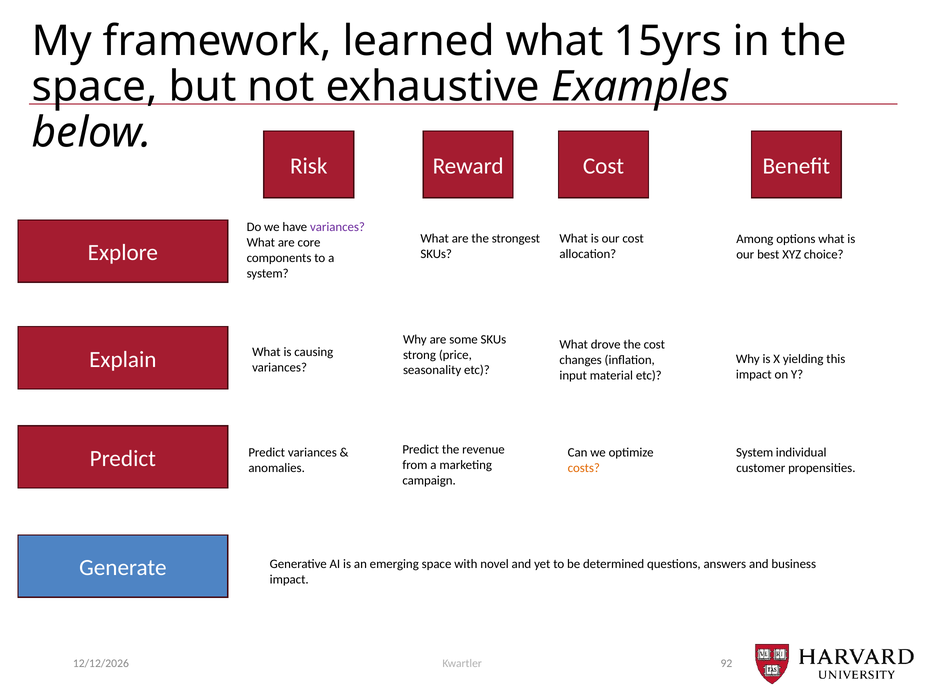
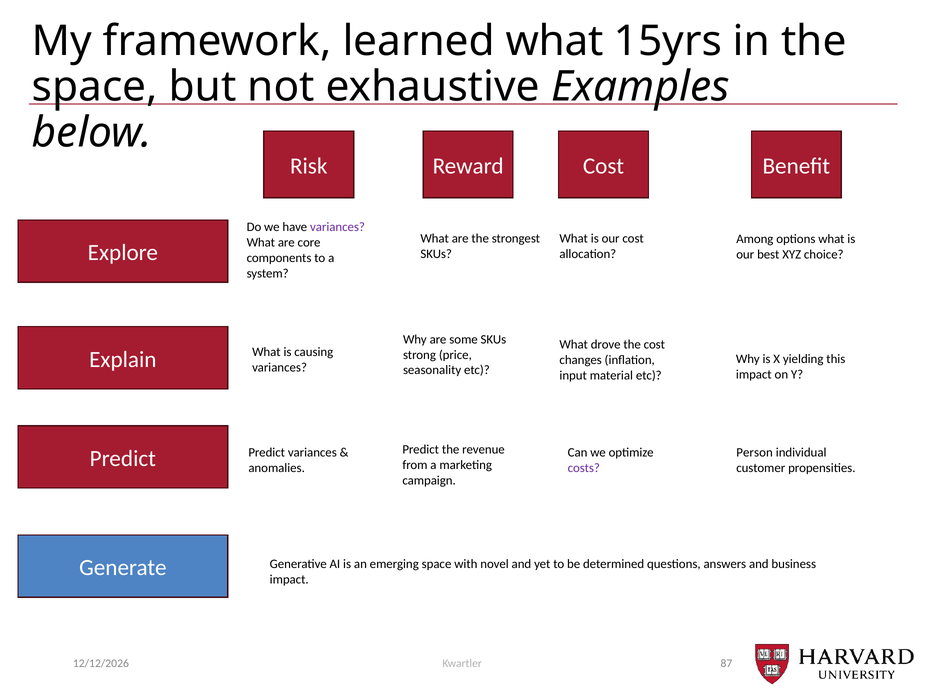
System: System -> Person (755, 452)
costs colour: orange -> purple (584, 468)
92: 92 -> 87 (726, 664)
